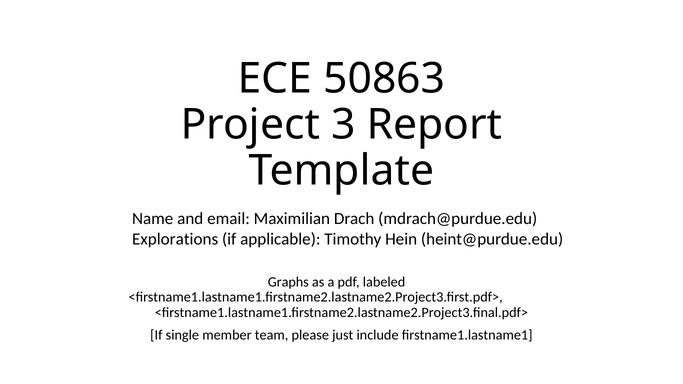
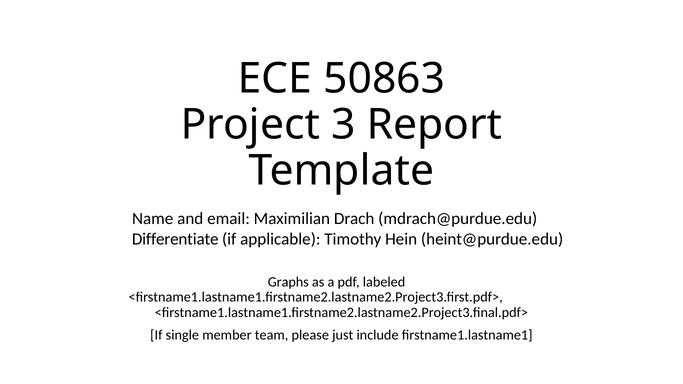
Explorations: Explorations -> Differentiate (175, 239)
